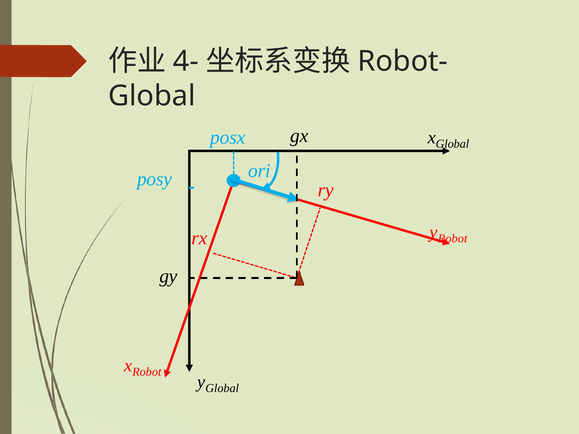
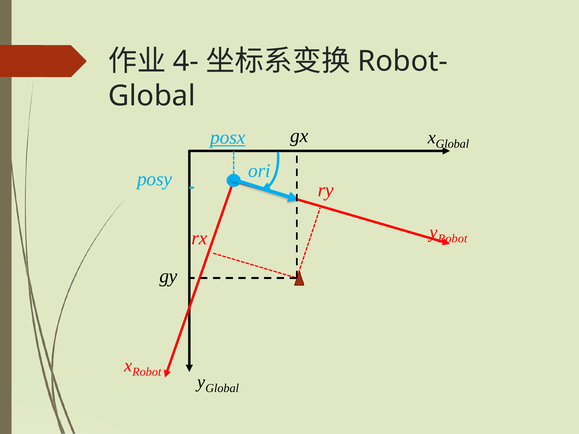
posx underline: none -> present (228, 138)
